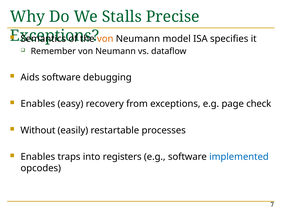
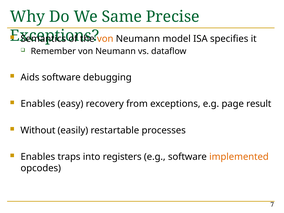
Stalls: Stalls -> Same (122, 17)
check: check -> result (259, 104)
implemented colour: blue -> orange (239, 157)
